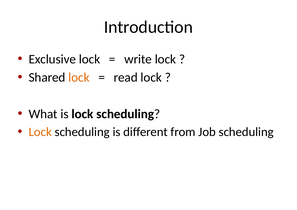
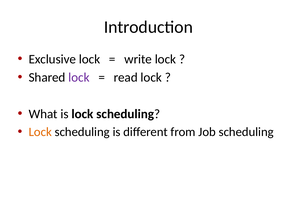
lock colour: orange -> purple (79, 77)
